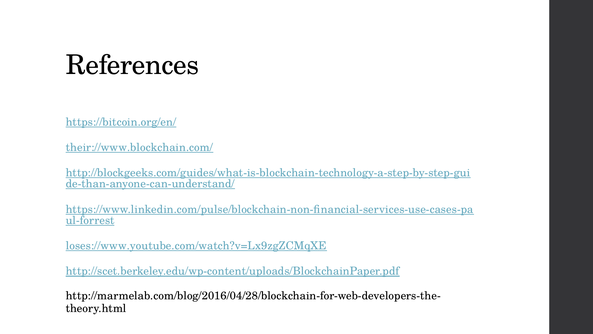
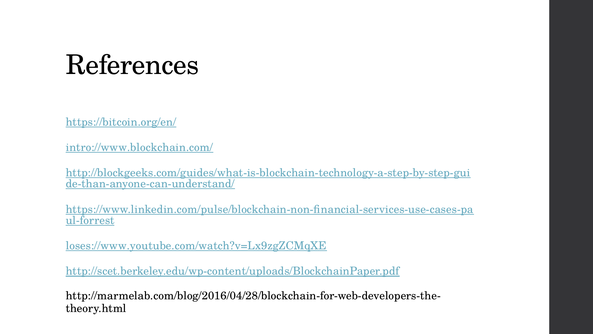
their://www.blockchain.com/: their://www.blockchain.com/ -> intro://www.blockchain.com/ (139, 147)
